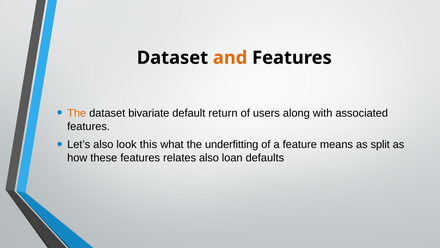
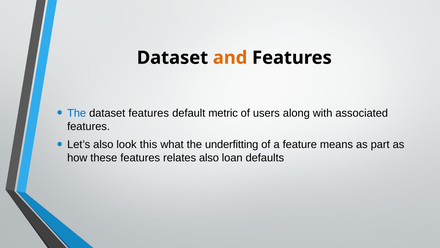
The colour: orange -> blue (77, 113)
dataset bivariate: bivariate -> features (149, 113)
return: return -> metric (223, 113)
split: split -> part (380, 144)
